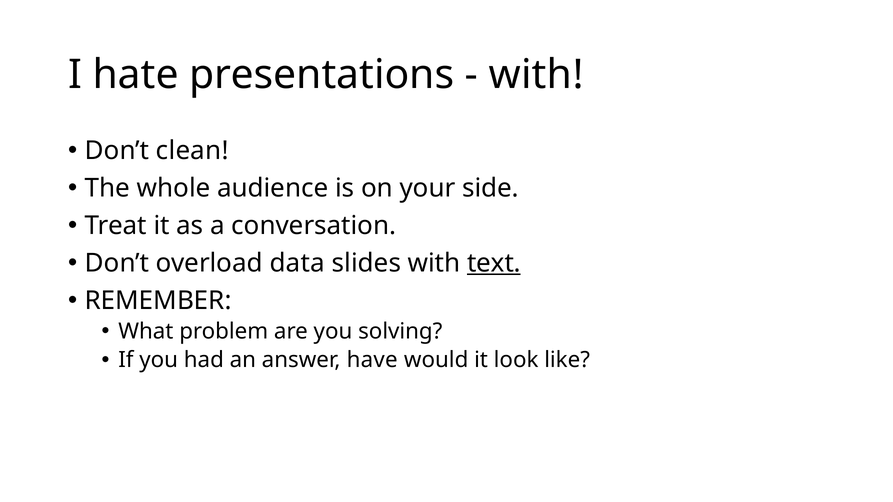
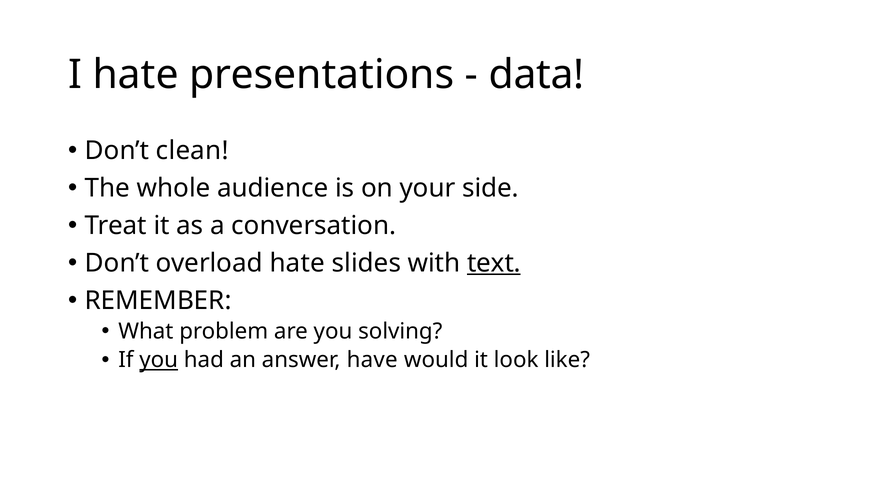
with: with -> data (536, 75)
overload data: data -> hate (297, 263)
you underline: none -> present (159, 360)
